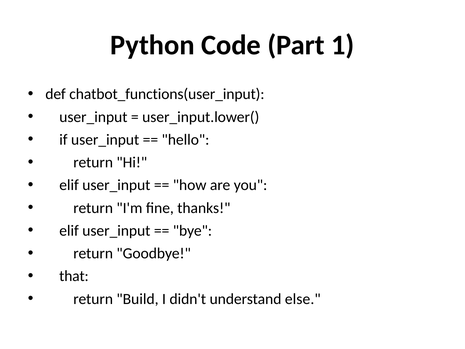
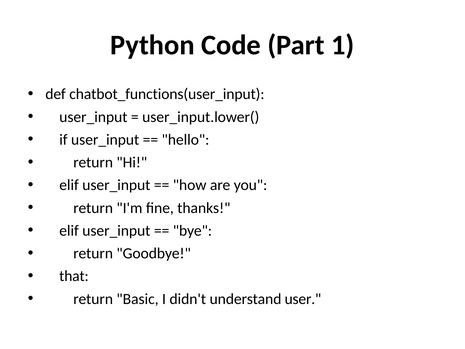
Build: Build -> Basic (138, 299)
else: else -> user (303, 299)
